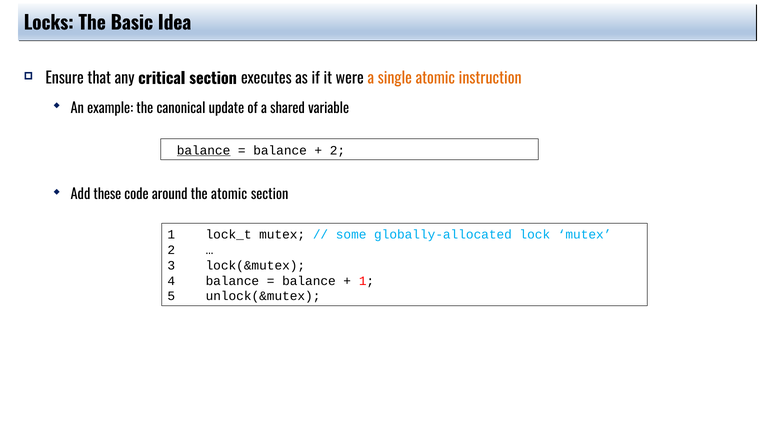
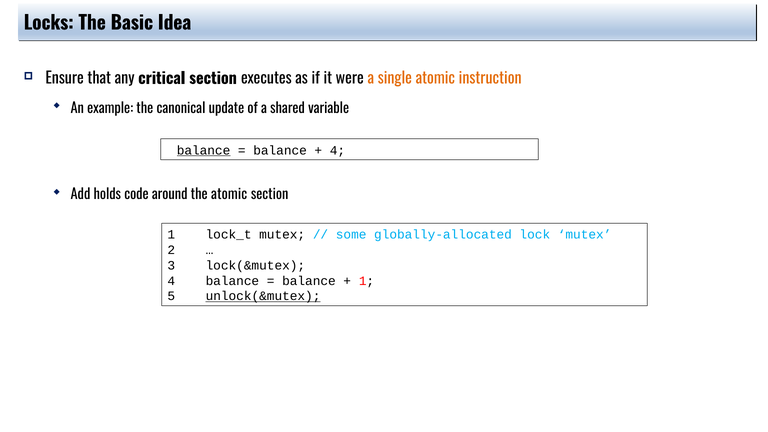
2: 2 -> 4 (337, 150)
these: these -> holds (107, 195)
unlock(&mutex underline: none -> present (263, 296)
